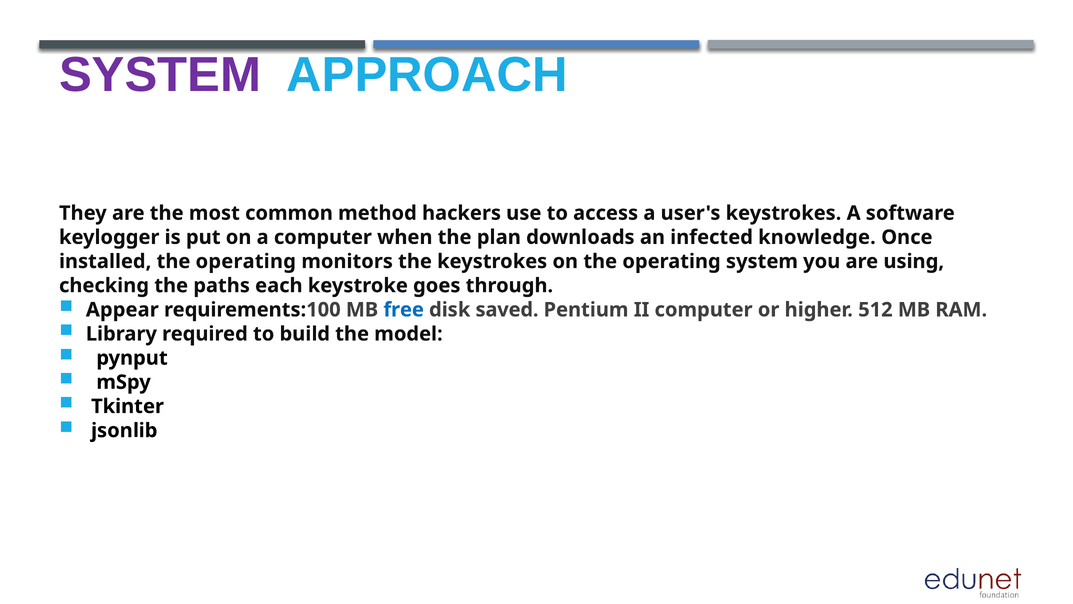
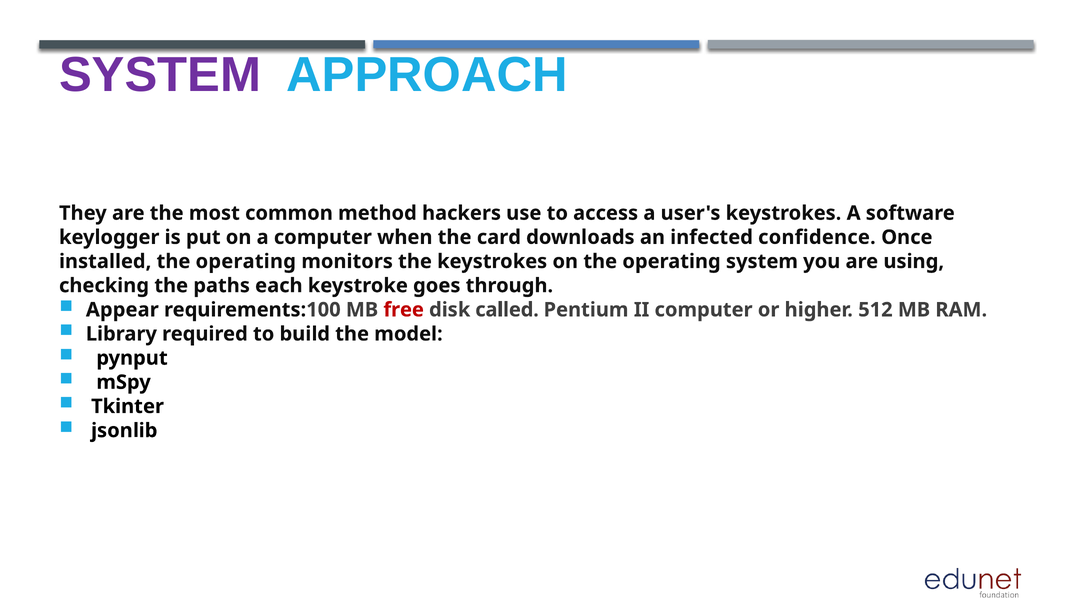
plan: plan -> card (499, 237)
knowledge: knowledge -> confidence (817, 237)
free colour: blue -> red (404, 310)
saved: saved -> called (507, 310)
